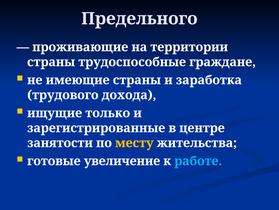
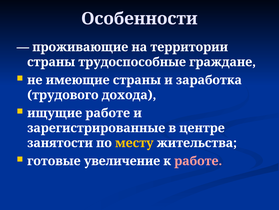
Предельного: Предельного -> Особенности (139, 19)
ищущие только: только -> работе (108, 113)
работе colour: light blue -> pink (198, 160)
